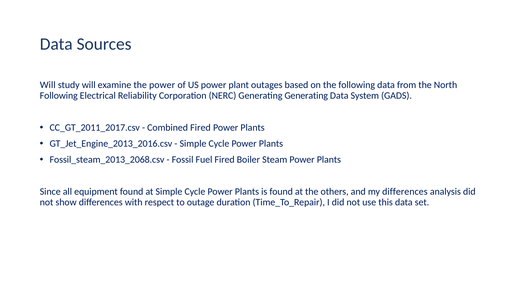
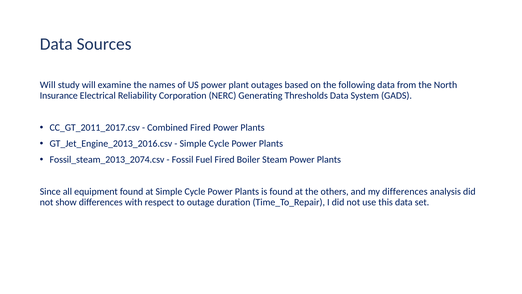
the power: power -> names (162, 85)
Following: Following -> Insurance (59, 95)
Generating Generating: Generating -> Thresholds (306, 95)
Fossil_steam_2013_2068.csv: Fossil_steam_2013_2068.csv -> Fossil_steam_2013_2074.csv (107, 159)
